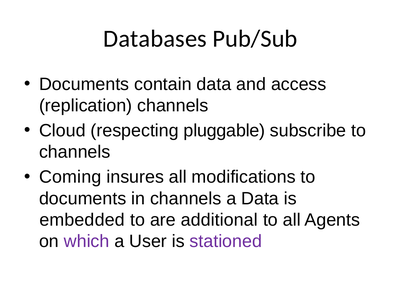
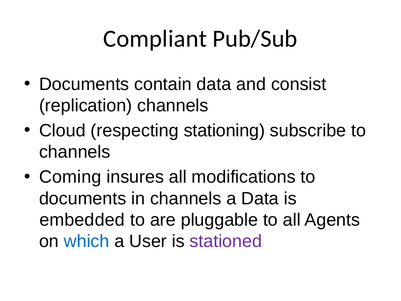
Databases: Databases -> Compliant (155, 39)
access: access -> consist (299, 84)
pluggable: pluggable -> stationing (224, 131)
additional: additional -> pluggable (219, 220)
which colour: purple -> blue (87, 241)
